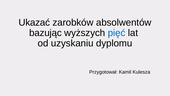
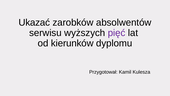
bazując: bazując -> serwisu (45, 33)
pięć colour: blue -> purple (117, 33)
uzyskaniu: uzyskaniu -> kierunków (72, 43)
